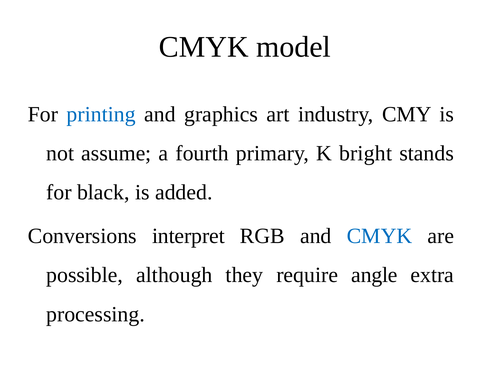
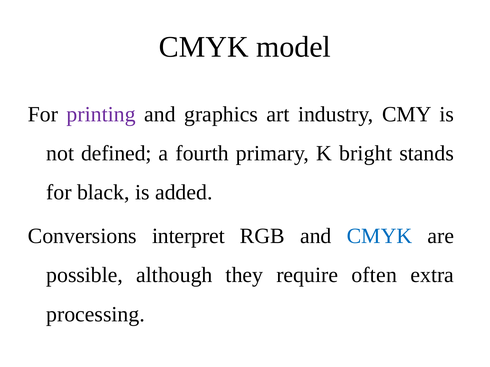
printing colour: blue -> purple (101, 114)
assume: assume -> defined (116, 154)
angle: angle -> often (374, 275)
